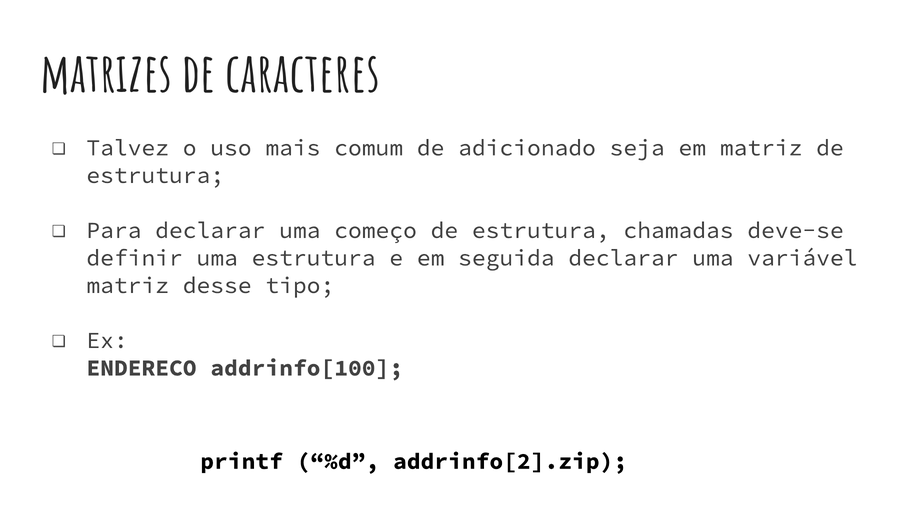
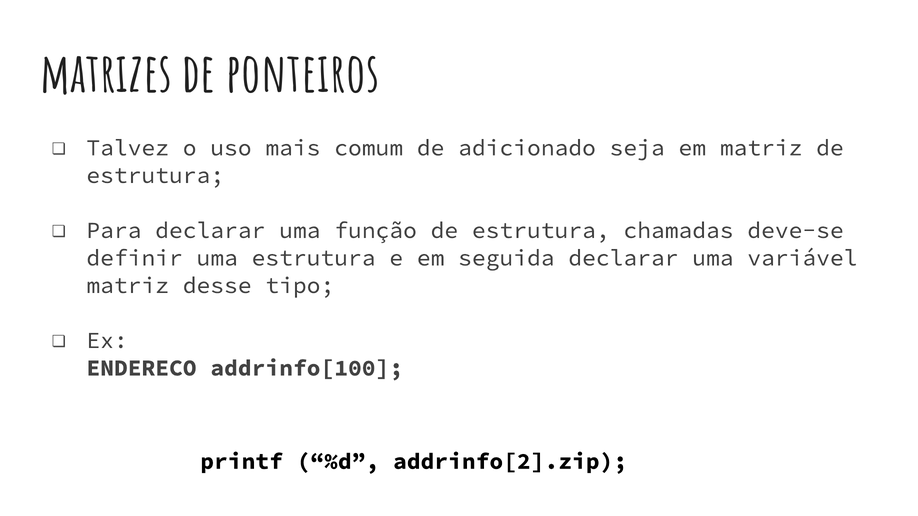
caracteres: caracteres -> ponteiros (303, 74)
começo: começo -> função (376, 231)
